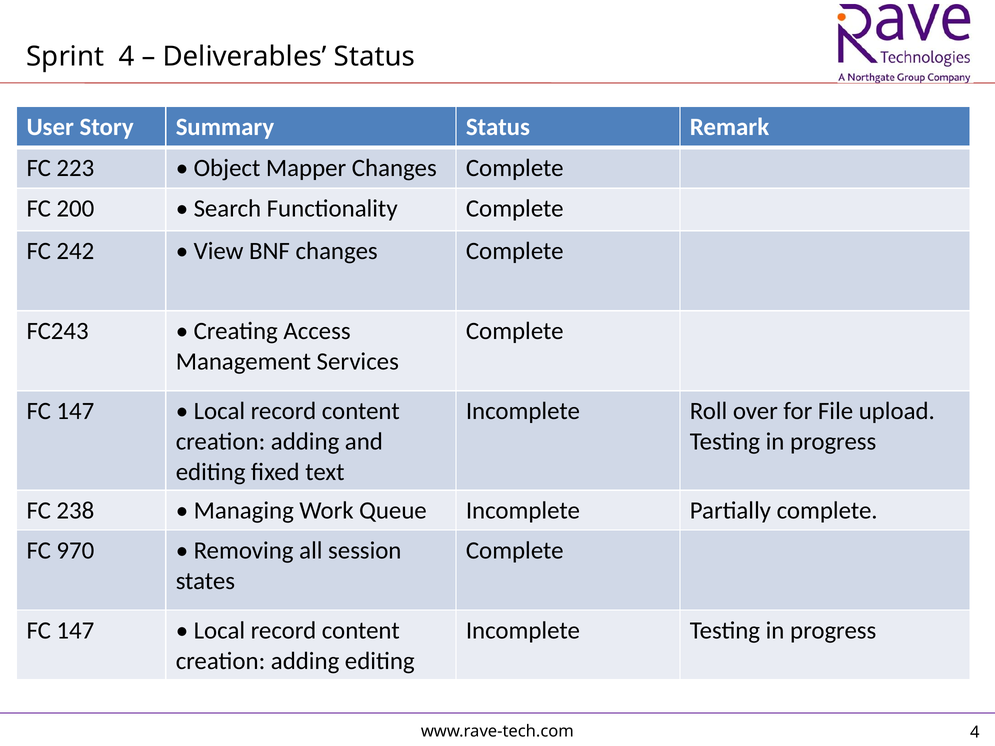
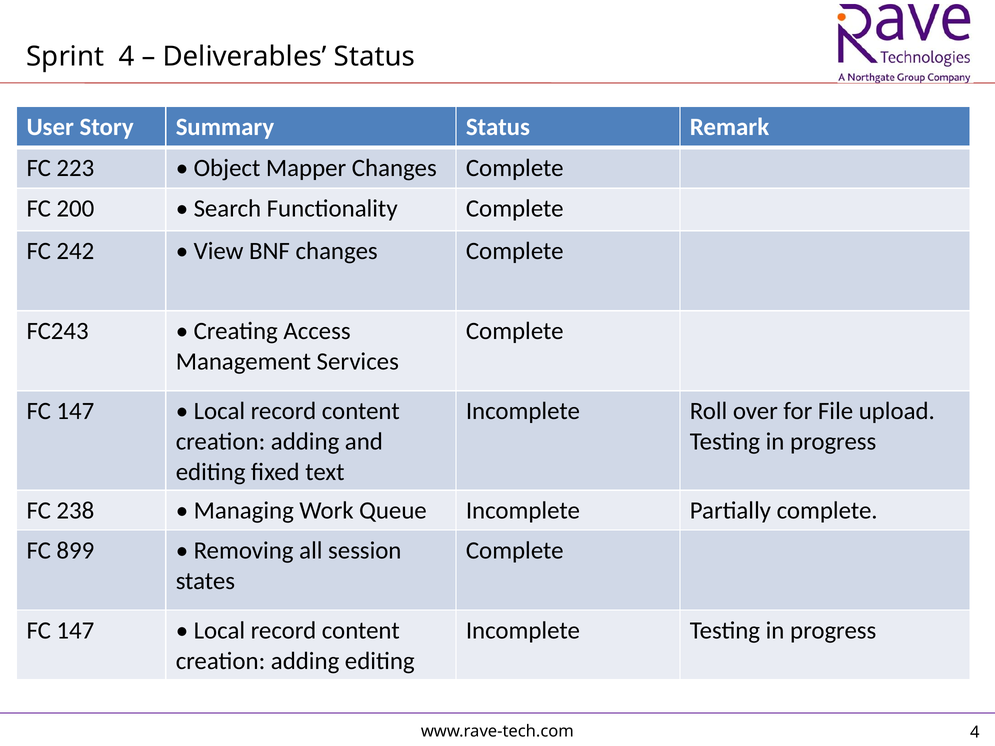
970: 970 -> 899 (75, 551)
